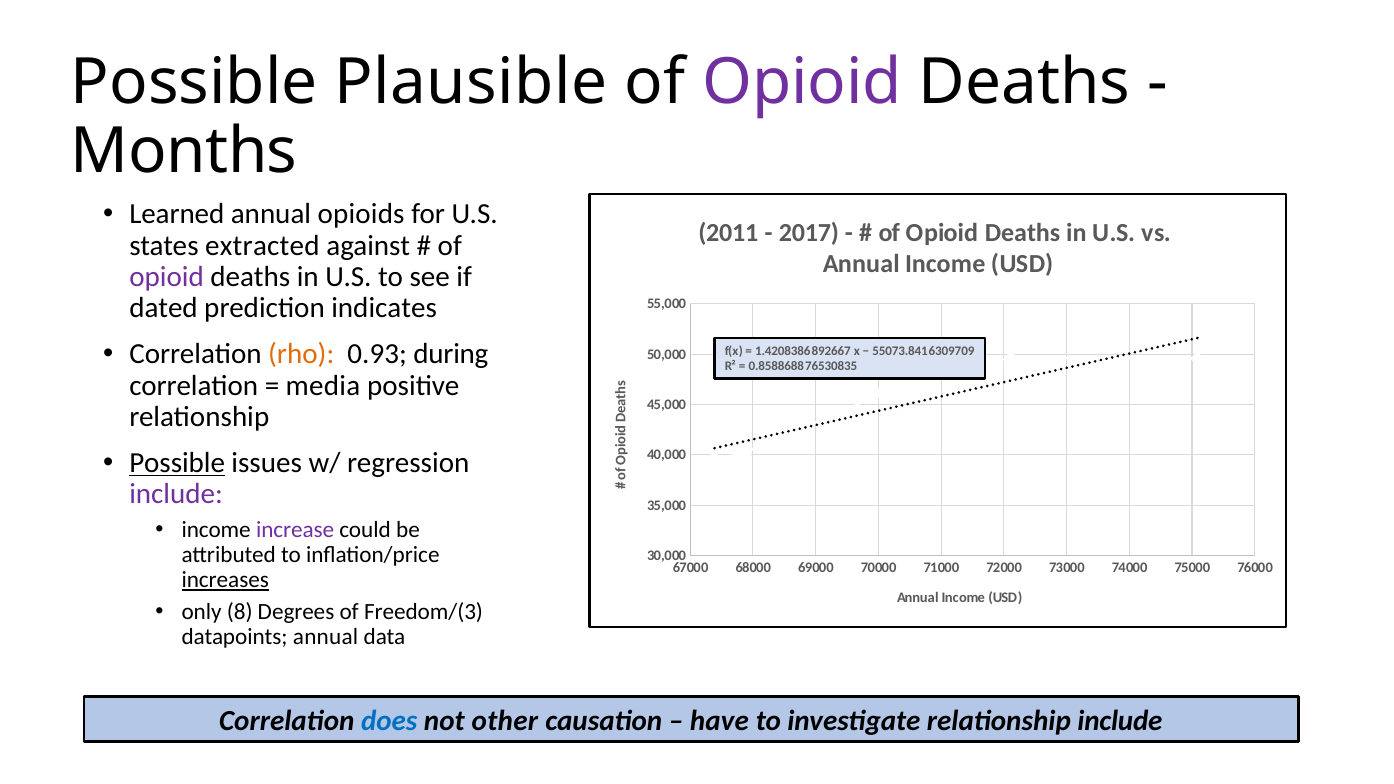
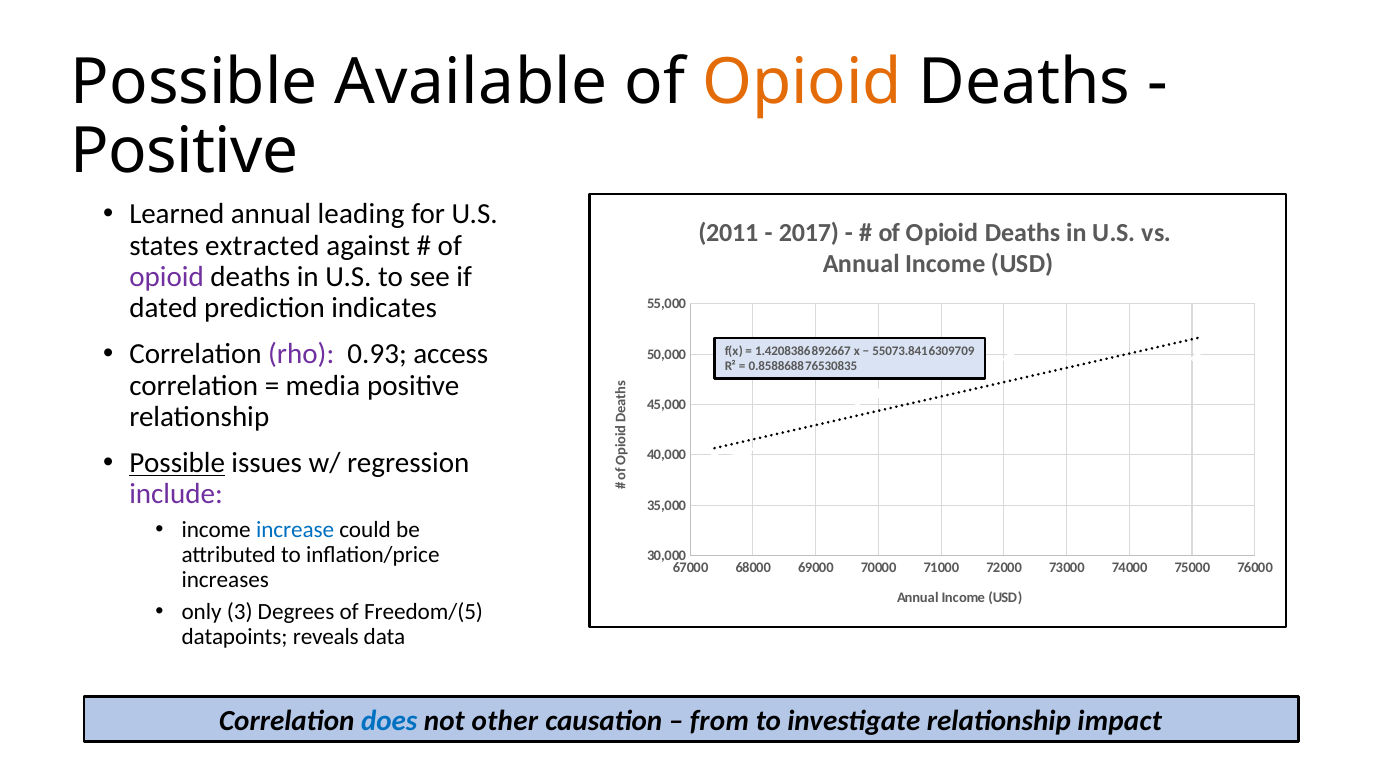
Plausible: Plausible -> Available (471, 83)
Opioid colour: purple -> orange (802, 83)
Months: Months -> Positive (184, 152)
opioids: opioids -> leading (361, 214)
rho colour: orange -> purple (301, 354)
during: during -> access (451, 354)
increase colour: purple -> blue (295, 530)
increases underline: present -> none (225, 580)
8: 8 -> 3 (240, 612)
Freedom/(3: Freedom/(3 -> Freedom/(5 (424, 612)
datapoints annual: annual -> reveals (326, 637)
have: have -> from (719, 721)
relationship include: include -> impact (1120, 721)
